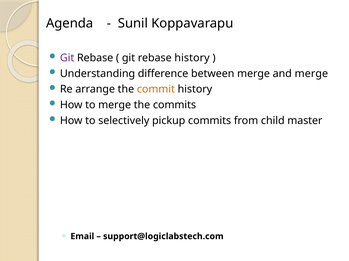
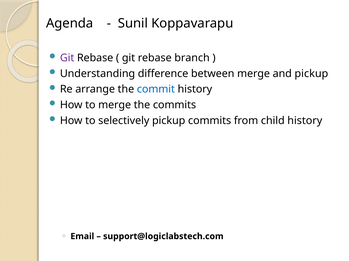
rebase history: history -> branch (192, 58)
and merge: merge -> pickup (311, 74)
commit colour: orange -> blue (156, 89)
child master: master -> history (305, 121)
